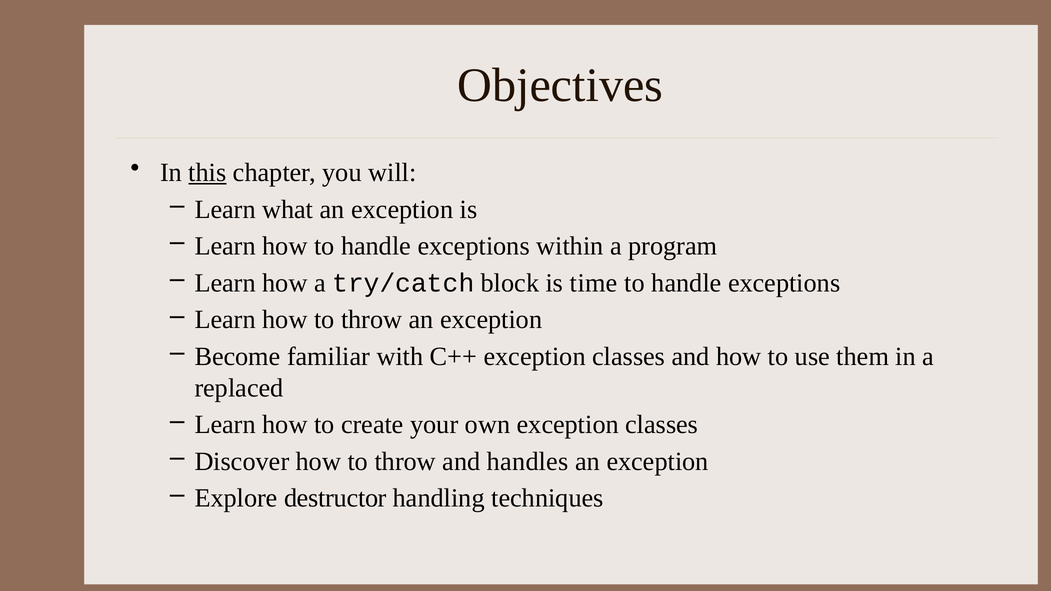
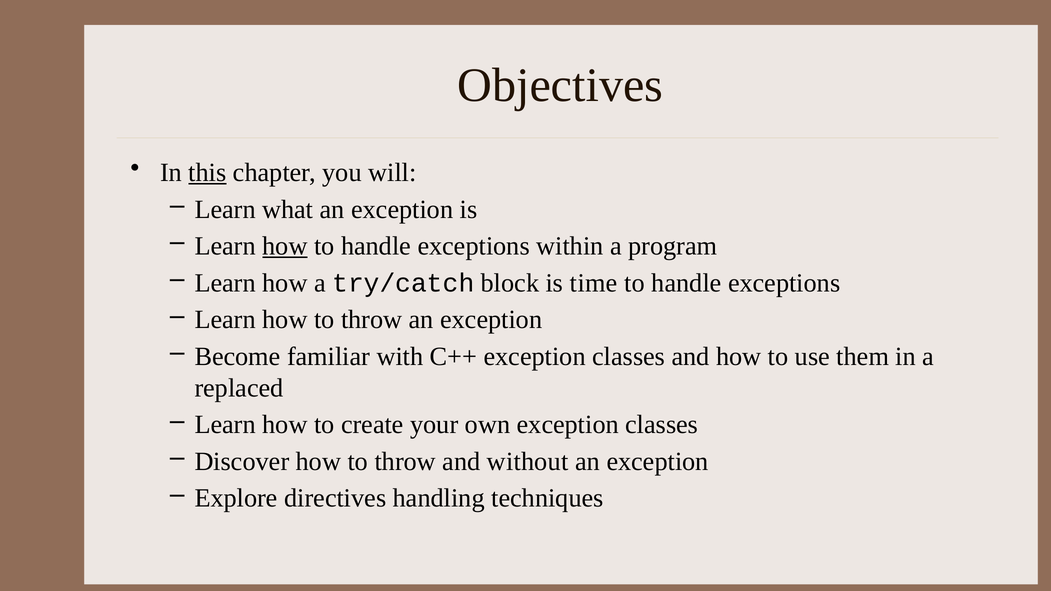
how underline: none -> present (285, 246)
handles: handles -> without (528, 462)
destructor: destructor -> directives (335, 498)
